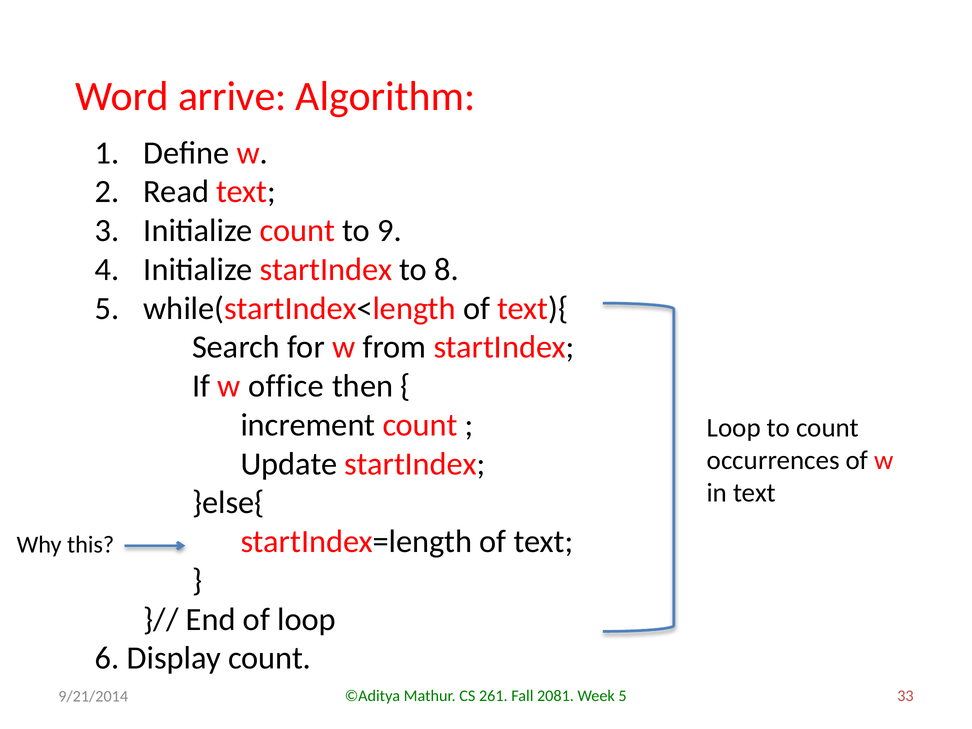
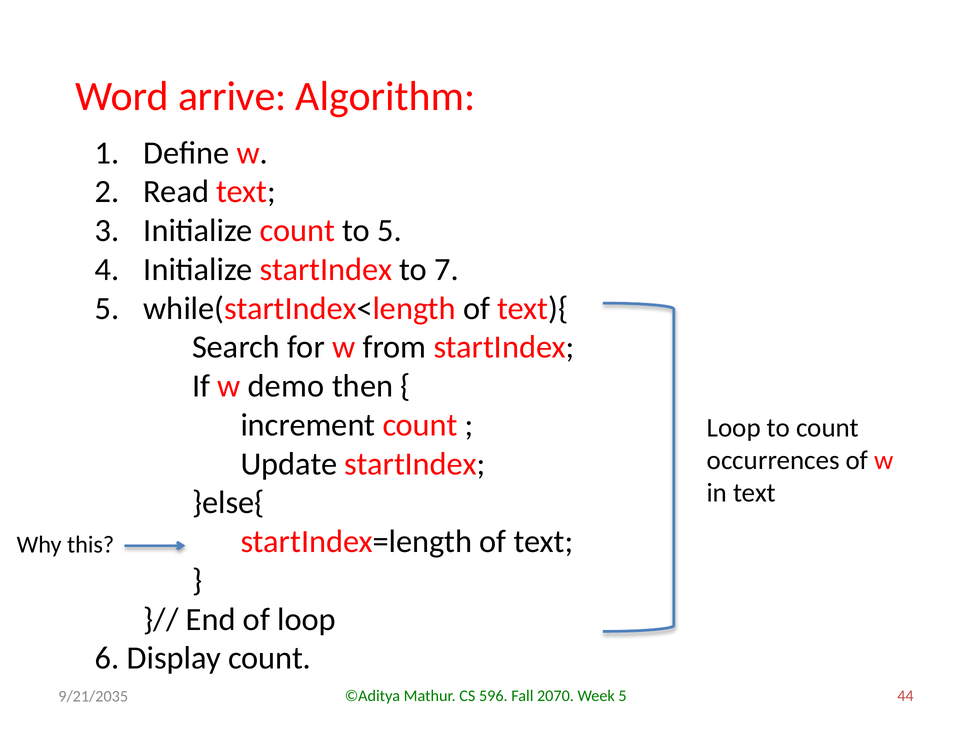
to 9: 9 -> 5 (389, 231)
8: 8 -> 7 (447, 270)
office: office -> demo (286, 386)
261: 261 -> 596 (493, 696)
2081: 2081 -> 2070 (555, 696)
33: 33 -> 44 (905, 696)
9/21/2014: 9/21/2014 -> 9/21/2035 (93, 696)
